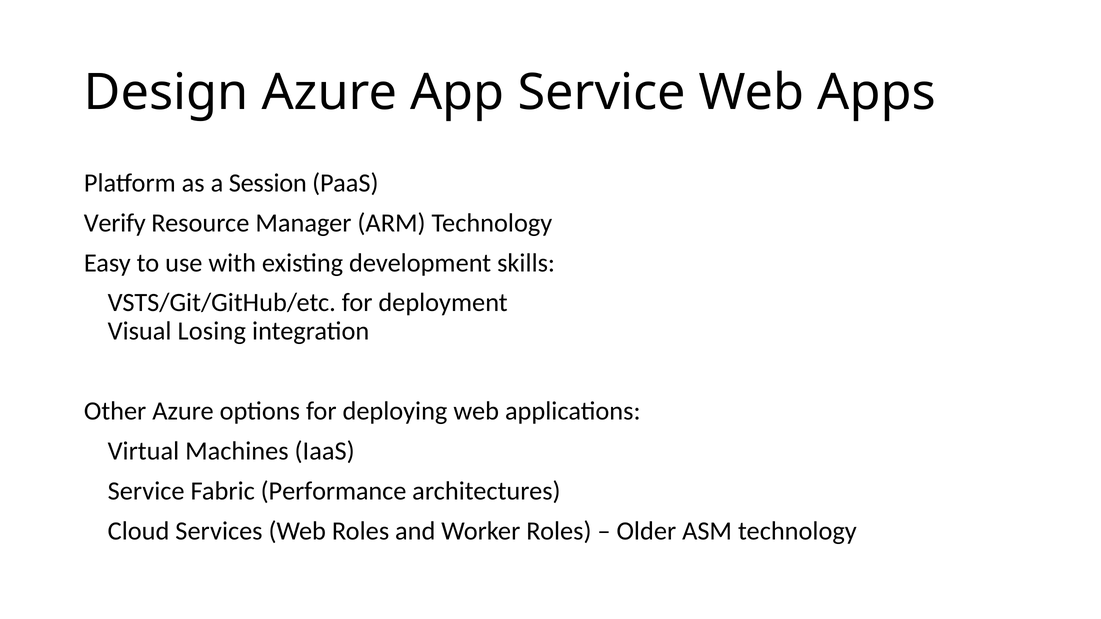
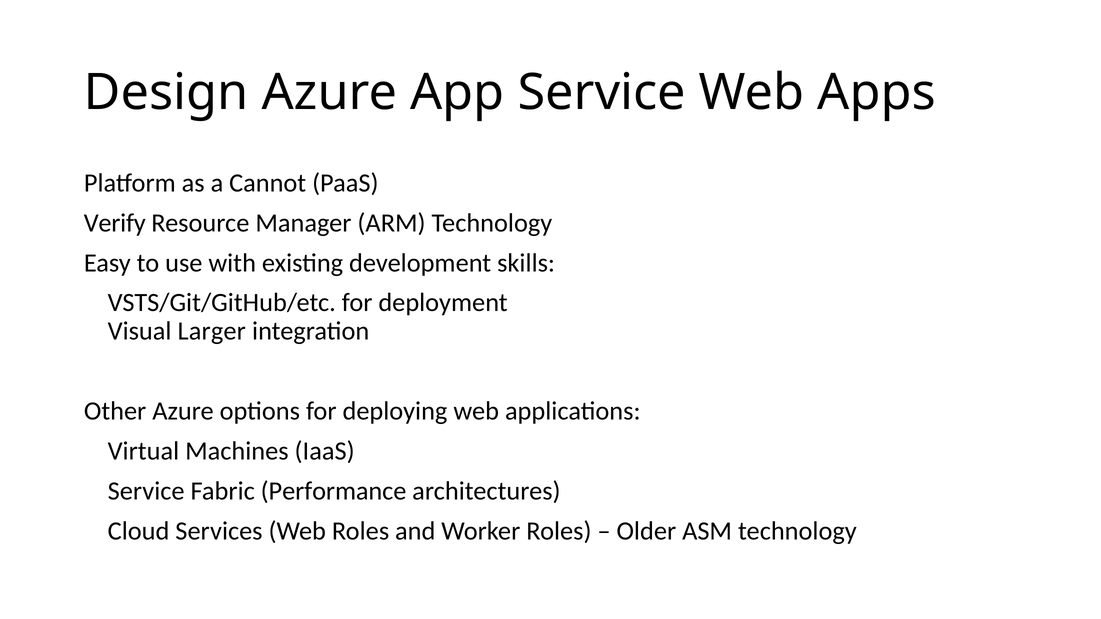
Session: Session -> Cannot (268, 183)
Losing: Losing -> Larger (212, 331)
